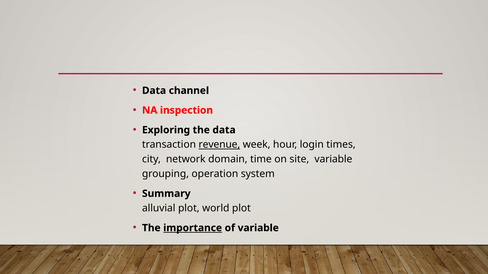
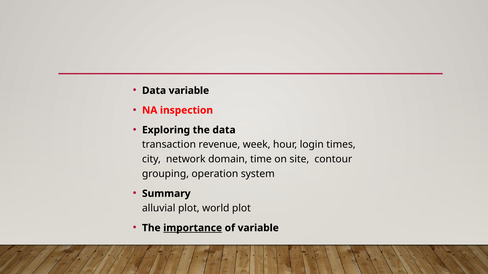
Data channel: channel -> variable (189, 91)
revenue underline: present -> none (219, 145)
site variable: variable -> contour (333, 159)
